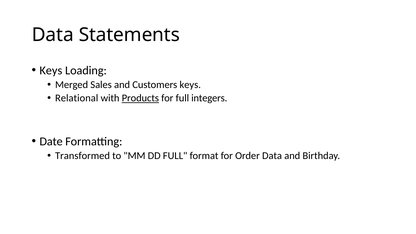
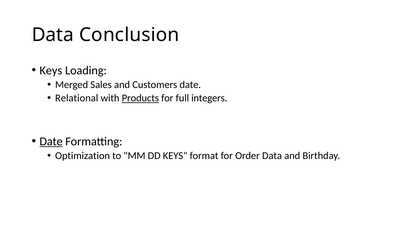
Statements: Statements -> Conclusion (129, 35)
Customers keys: keys -> date (190, 85)
Date underline: none -> present (51, 141)
Transformed: Transformed -> Optimization (83, 156)
DD FULL: FULL -> KEYS (175, 156)
